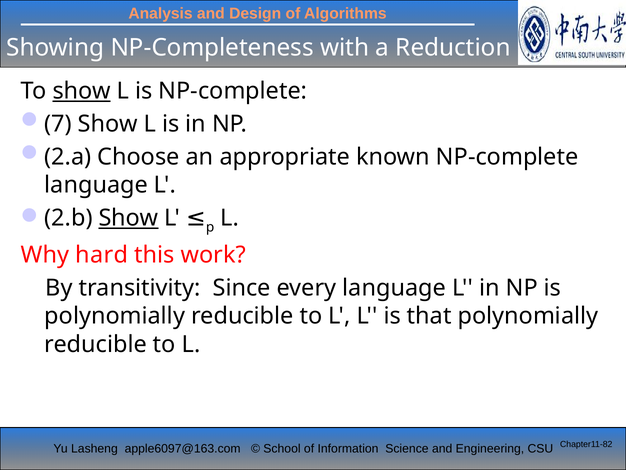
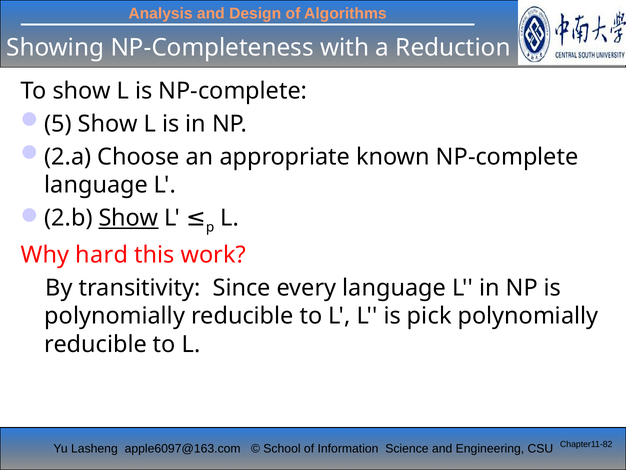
show underline: present -> none (82, 91)
7: 7 -> 5 (58, 124)
that: that -> pick (429, 316)
